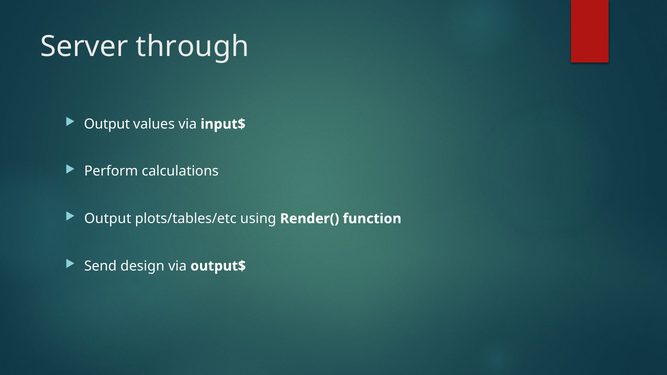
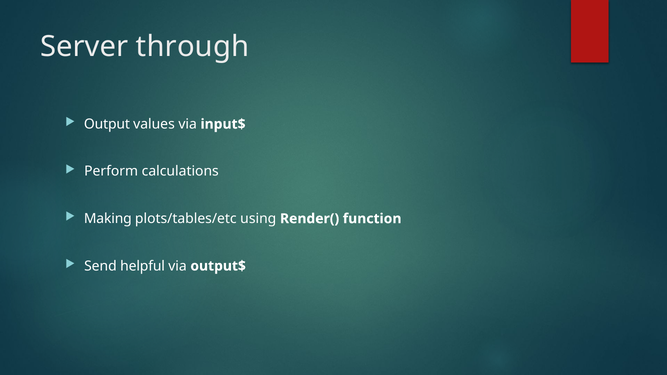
Output: Output -> Making (108, 219)
design: design -> helpful (143, 266)
